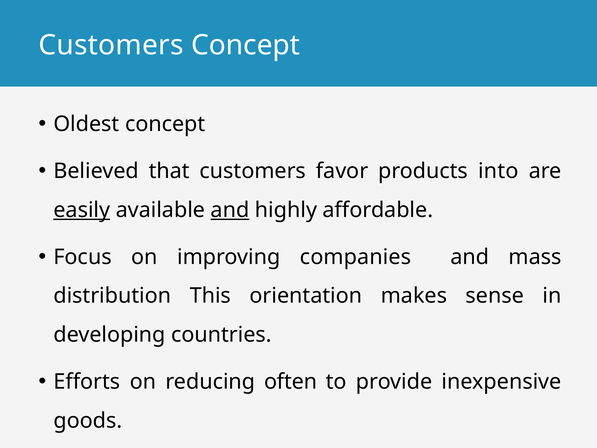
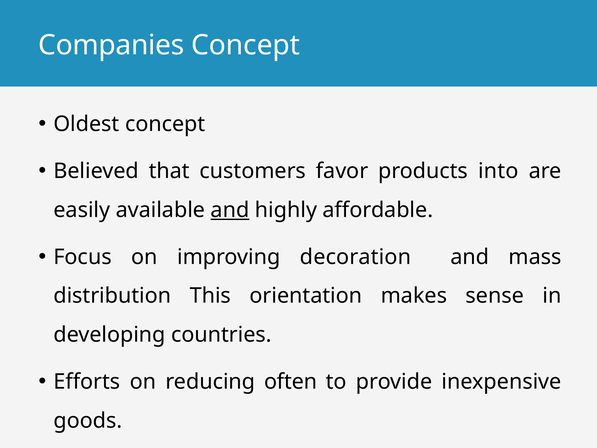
Customers: Customers -> Companies (111, 45)
easily underline: present -> none (82, 210)
companies: companies -> decoration (356, 257)
